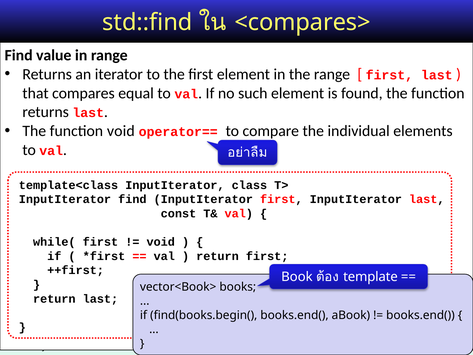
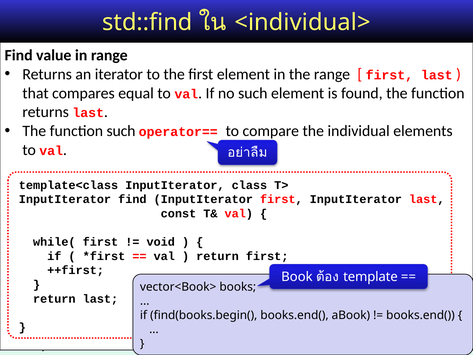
<compares>: <compares> -> <individual> (302, 22)
function void: void -> such (121, 131)
